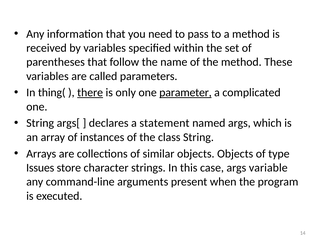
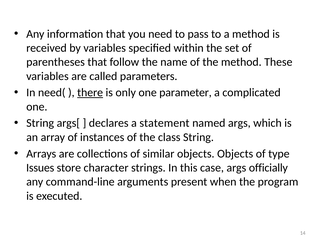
thing(: thing( -> need( (52, 93)
parameter underline: present -> none (185, 93)
variable: variable -> officially (268, 168)
